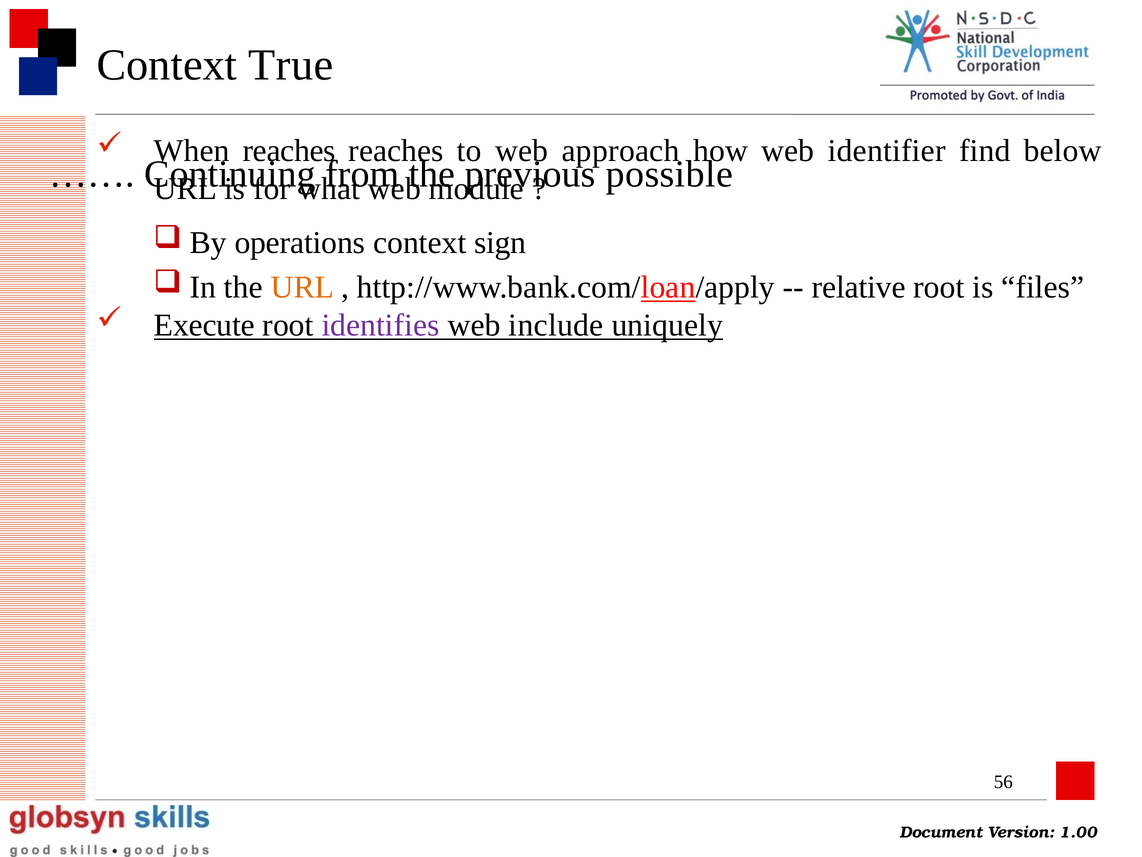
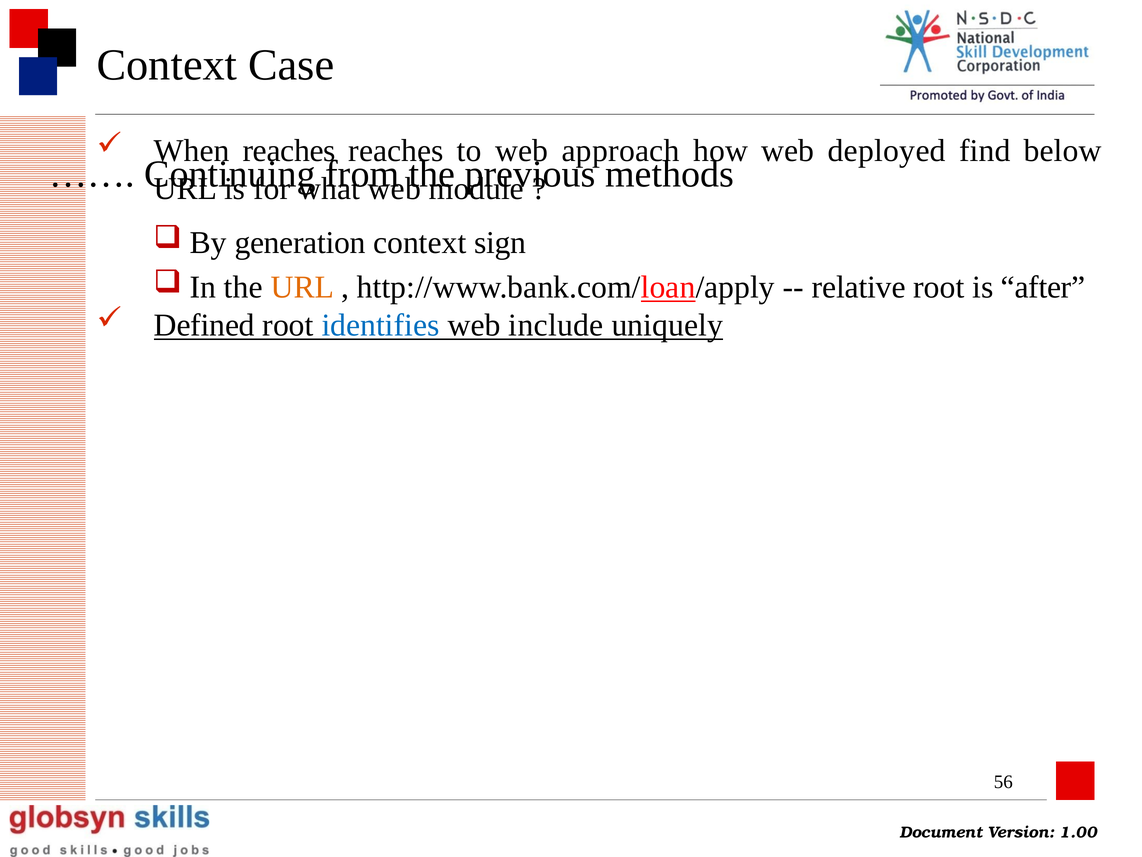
True: True -> Case (291, 65)
identifier: identifier -> deployed (887, 151)
possible: possible -> methods (670, 174)
operations: operations -> generation (300, 243)
files: files -> after (1043, 287)
Execute: Execute -> Defined (204, 325)
identifies colour: purple -> blue (381, 325)
